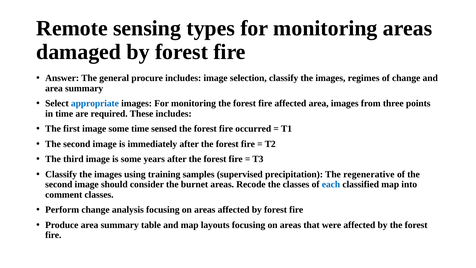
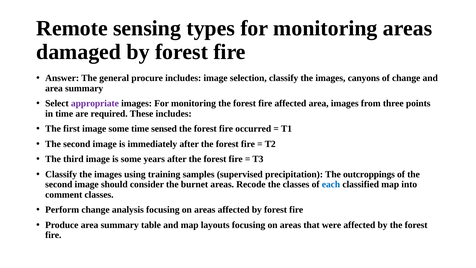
regimes: regimes -> canyons (364, 78)
appropriate colour: blue -> purple (95, 103)
regenerative: regenerative -> outcroppings (369, 174)
